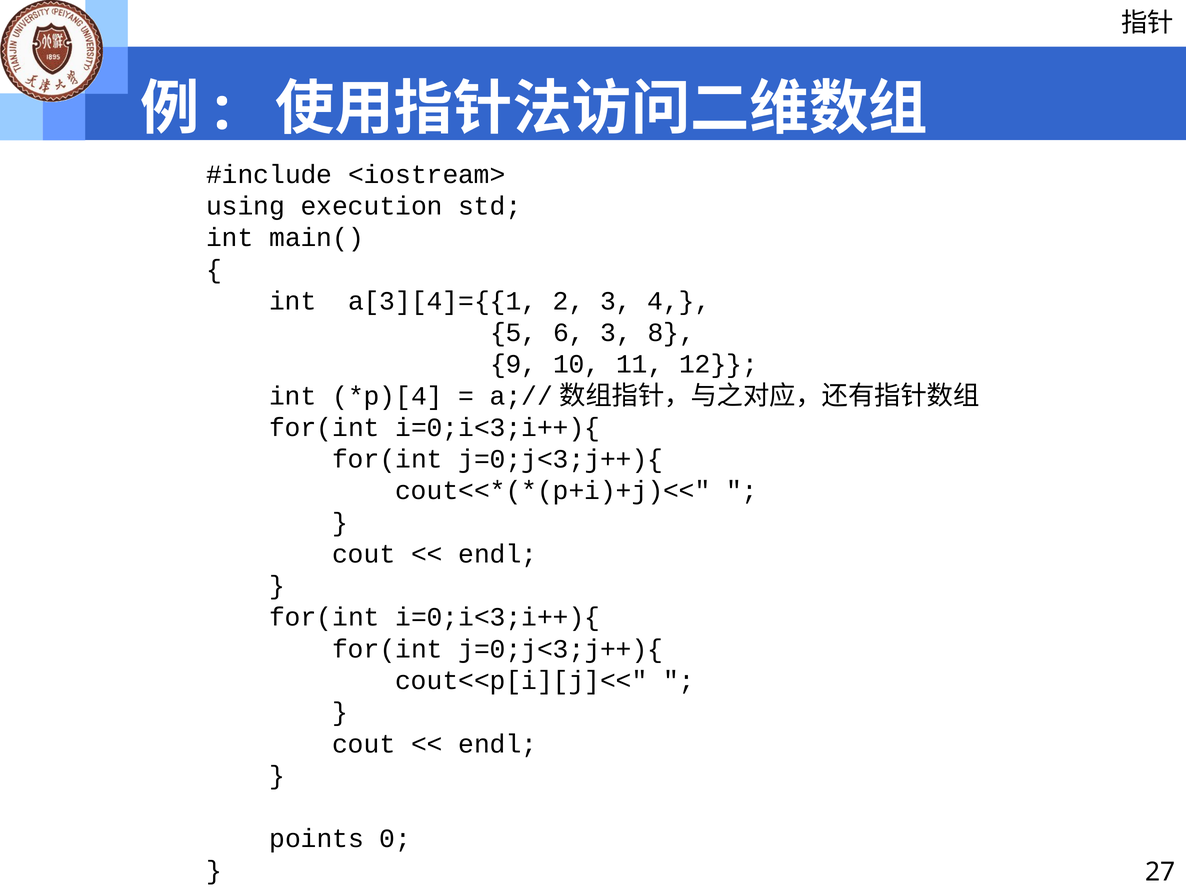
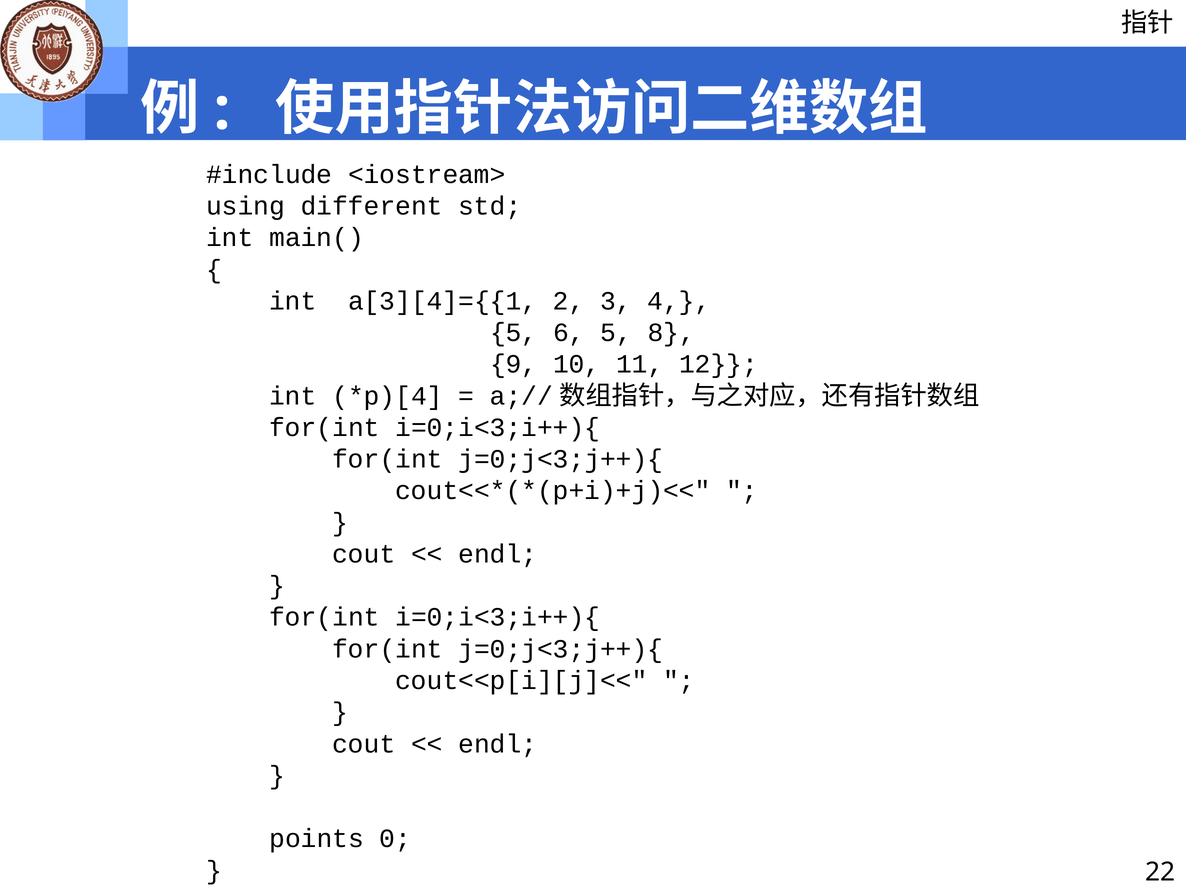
execution: execution -> different (372, 206)
6 3: 3 -> 5 (616, 332)
27: 27 -> 22 (1160, 871)
